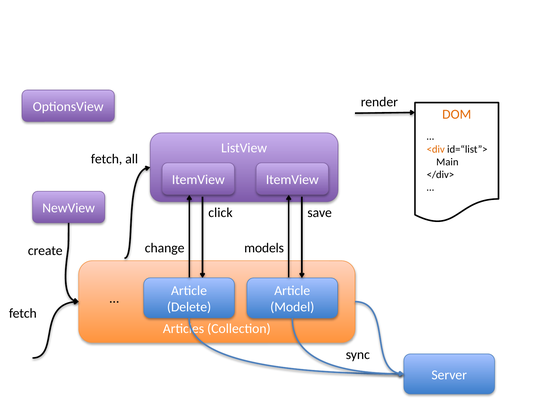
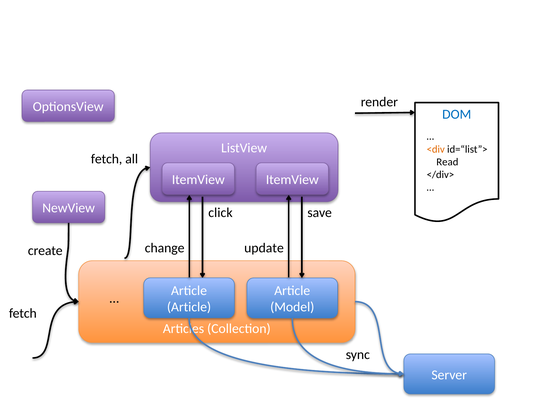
DOM colour: orange -> blue (457, 114)
Main: Main -> Read (447, 162)
models: models -> update (264, 248)
Delete: Delete -> Article (189, 307)
